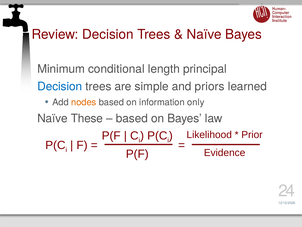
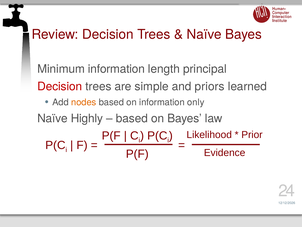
Minimum conditional: conditional -> information (116, 69)
Decision colour: blue -> red (60, 86)
These: These -> Highly (87, 118)
